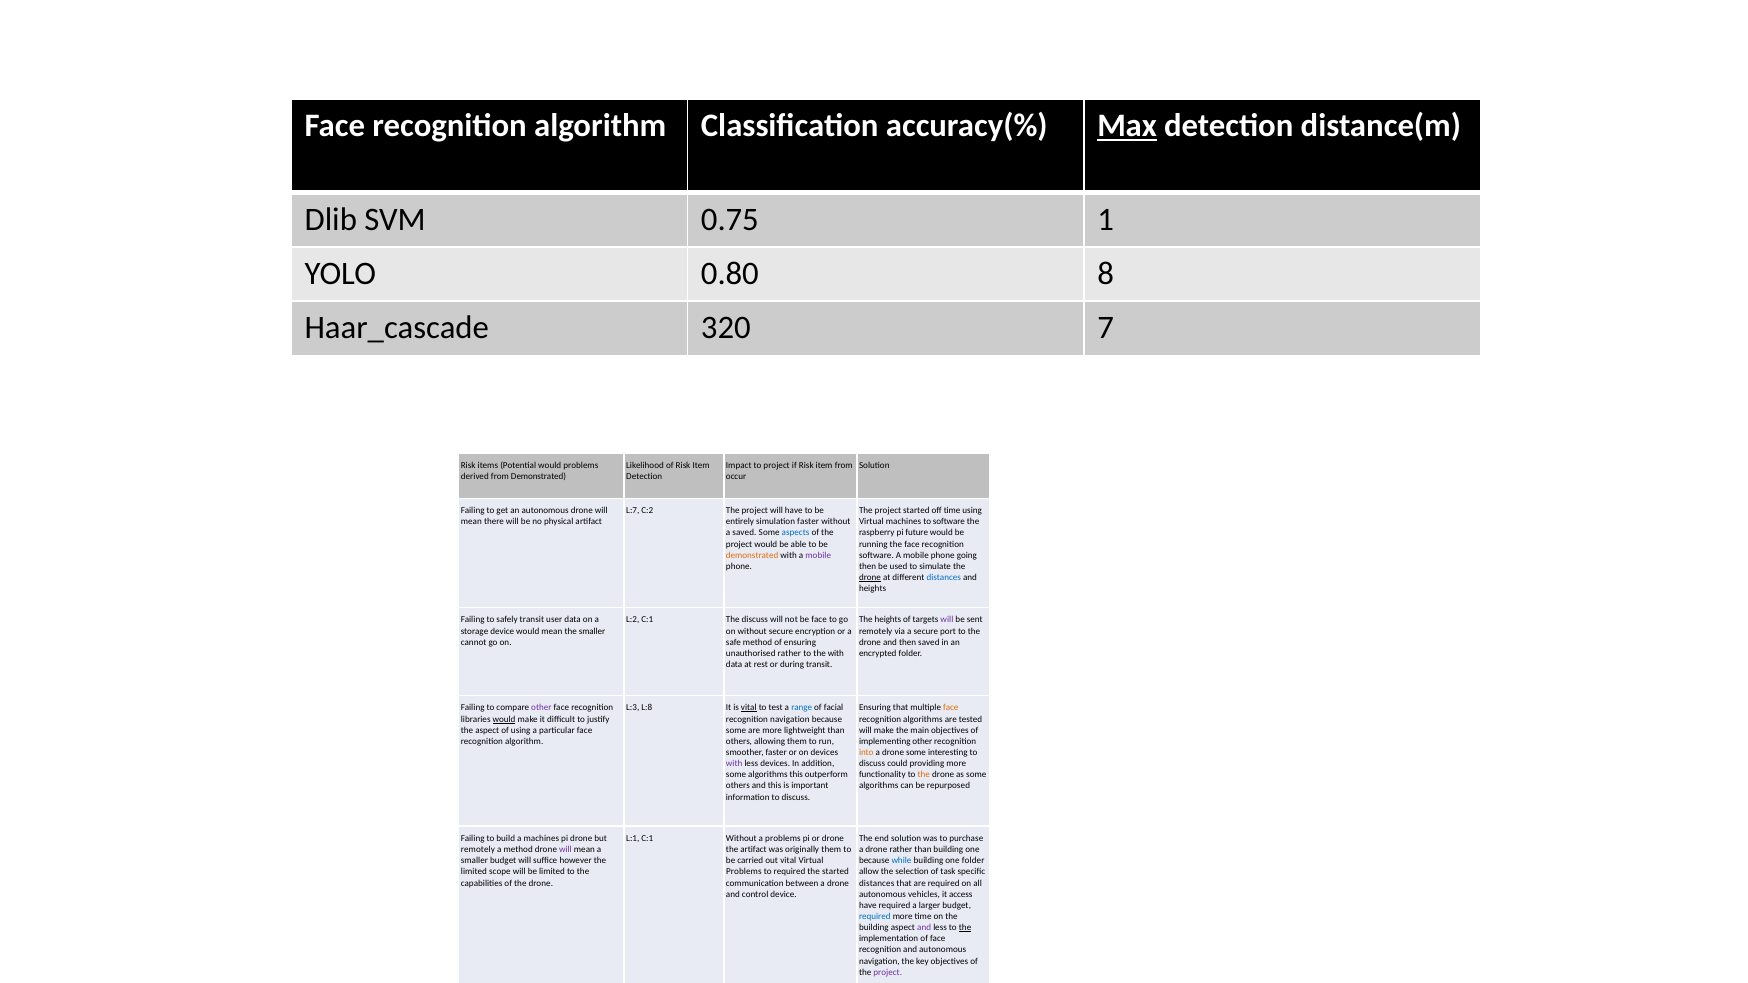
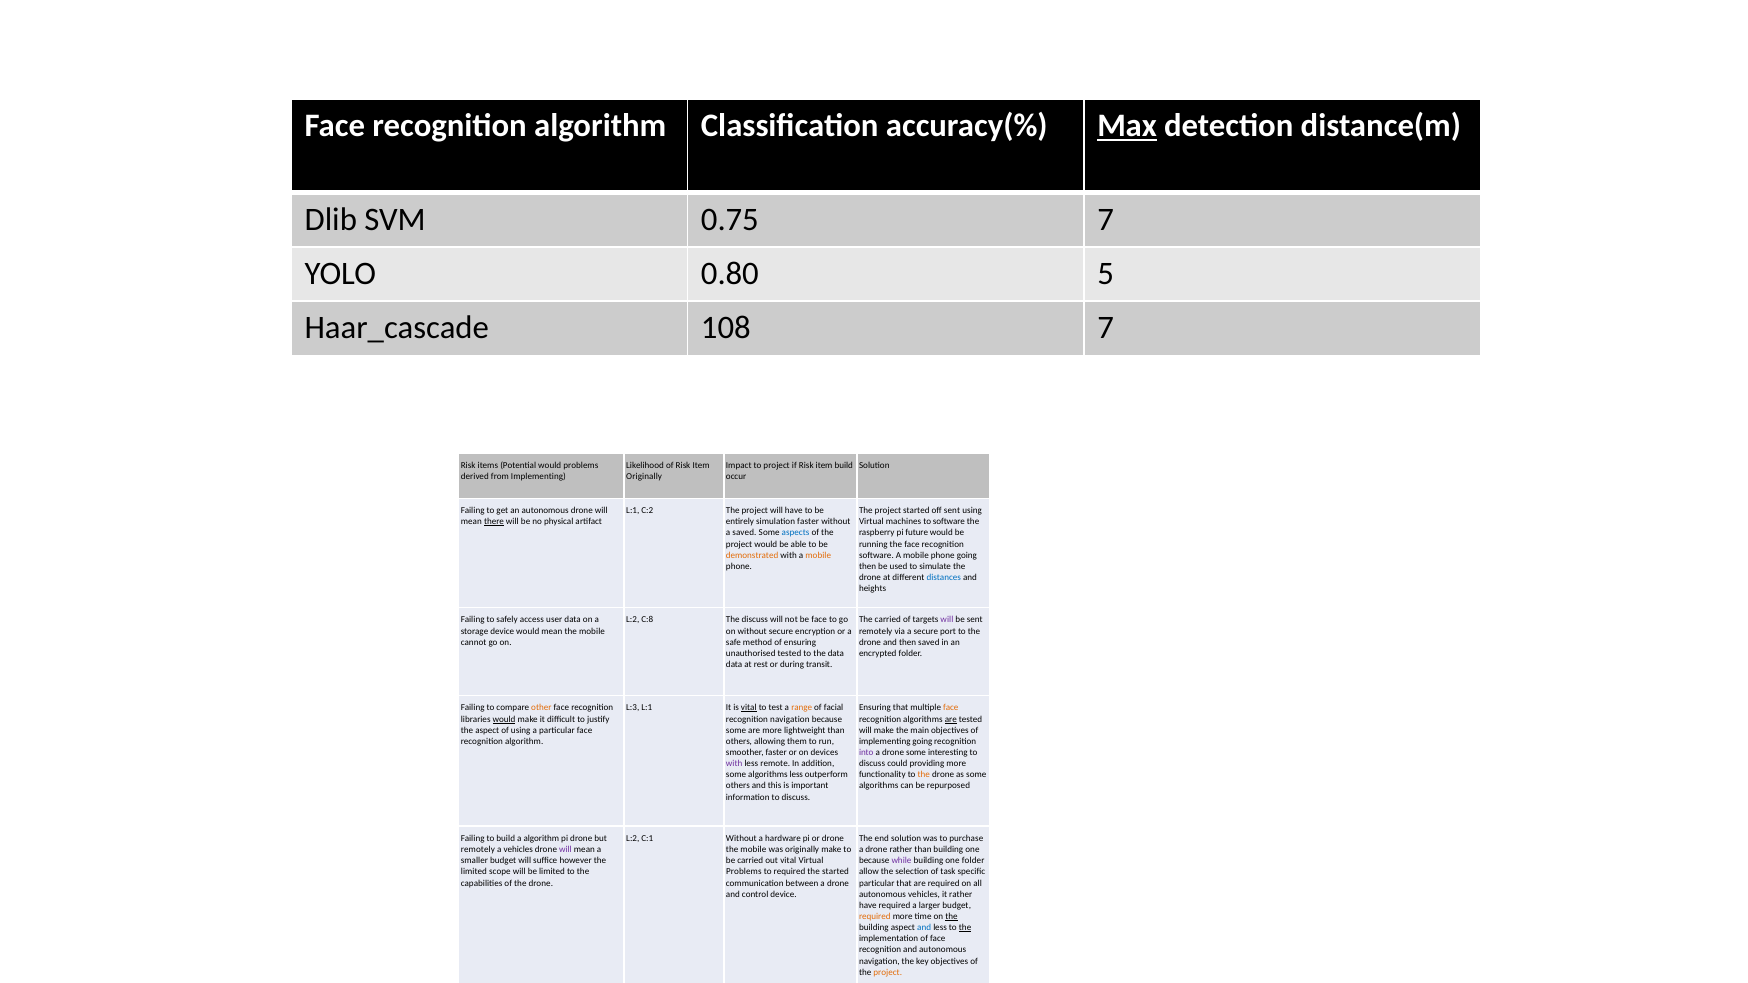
0.75 1: 1 -> 7 (1106, 220)
8: 8 -> 5 (1106, 274)
320: 320 -> 108 (726, 328)
item from: from -> build (844, 466)
from Demonstrated: Demonstrated -> Implementing (538, 477)
Detection: Detection -> Originally (644, 477)
L:7: L:7 -> L:1 (633, 511)
off time: time -> sent (952, 511)
there underline: none -> present (494, 522)
mobile colour: purple -> orange (818, 555)
drone underline: present -> none (870, 578)
safely transit: transit -> access (532, 620)
L:2 C:1: C:1 -> C:8 (647, 620)
The heights: heights -> carried (888, 620)
mean the smaller: smaller -> mobile (592, 631)
unauthorised rather: rather -> tested (789, 654)
the with: with -> data (836, 654)
other colour: purple -> orange (541, 708)
L:3 L:8: L:8 -> L:1 (647, 708)
range colour: blue -> orange (802, 708)
are underline: none -> present (951, 719)
implementing other: other -> going (922, 741)
into colour: orange -> purple (866, 753)
less devices: devices -> remote (775, 764)
algorithms this: this -> less (796, 775)
a machines: machines -> algorithm (541, 839)
L:1: L:1 -> L:2 (633, 839)
a problems: problems -> hardware (783, 839)
a method: method -> vehicles (518, 850)
artifact: artifact -> mobile (753, 850)
originally them: them -> make (831, 850)
while colour: blue -> purple (901, 861)
distances: distances -> particular (877, 883)
it access: access -> rather (961, 894)
required colour: blue -> orange (875, 917)
the underline: none -> present (951, 917)
and colour: purple -> blue (924, 928)
project colour: purple -> orange (888, 973)
